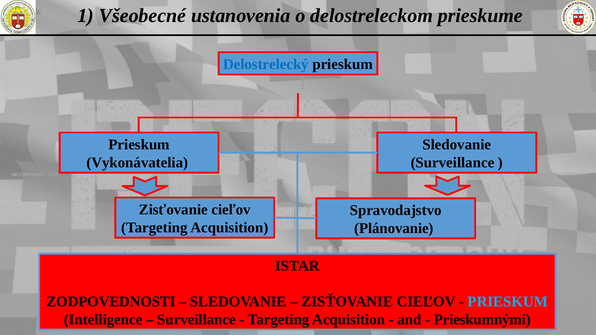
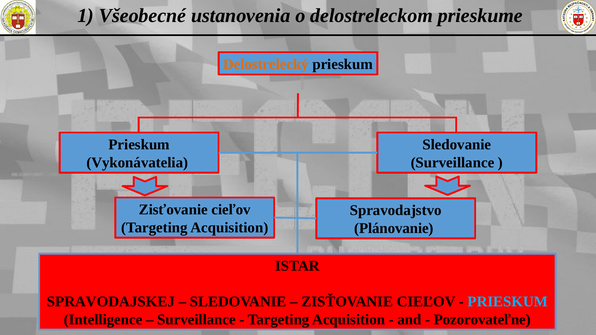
Delostrelecký colour: blue -> orange (266, 64)
ZODPOVEDNOSTI: ZODPOVEDNOSTI -> SPRAVODAJSKEJ (111, 302)
Prieskumnými: Prieskumnými -> Pozorovateľne (482, 320)
